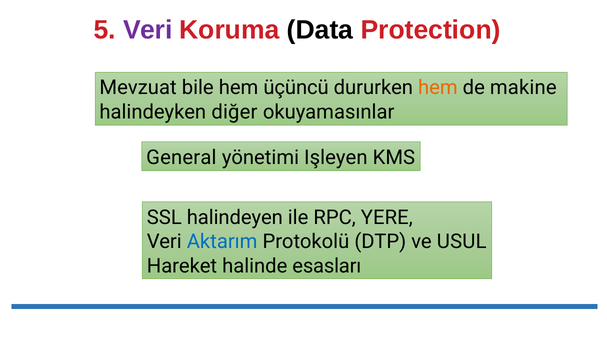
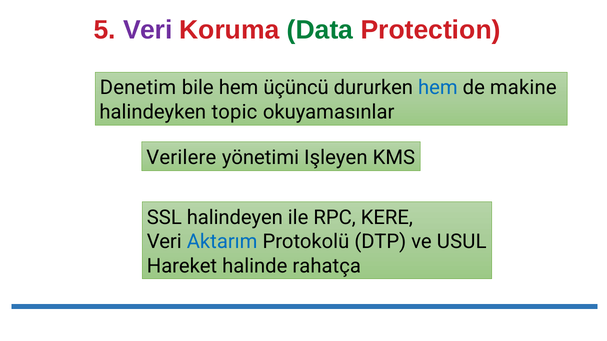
Data colour: black -> green (320, 30)
Mevzuat: Mevzuat -> Denetim (138, 88)
hem colour: orange -> blue (438, 88)
diğer: diğer -> topic (234, 112)
General: General -> Verilere (181, 158)
YERE: YERE -> KERE (387, 218)
esasları: esasları -> rahatça (327, 266)
